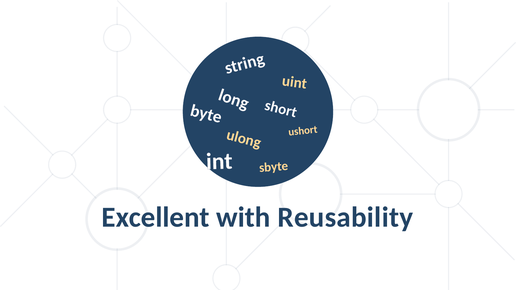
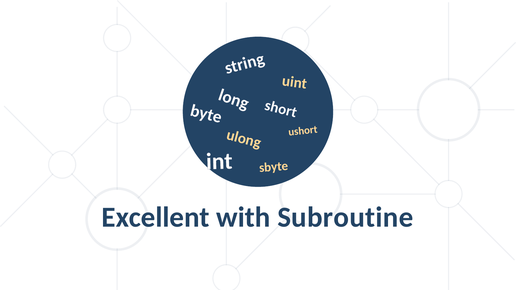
Reusability: Reusability -> Subroutine (345, 217)
